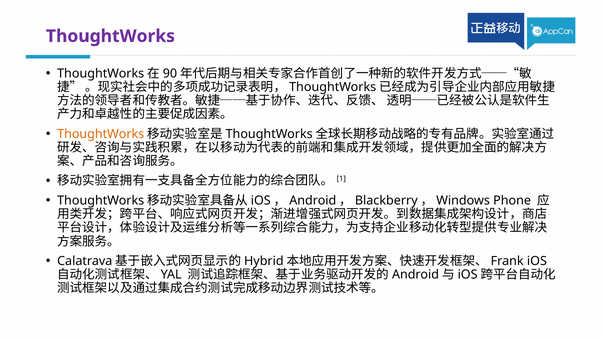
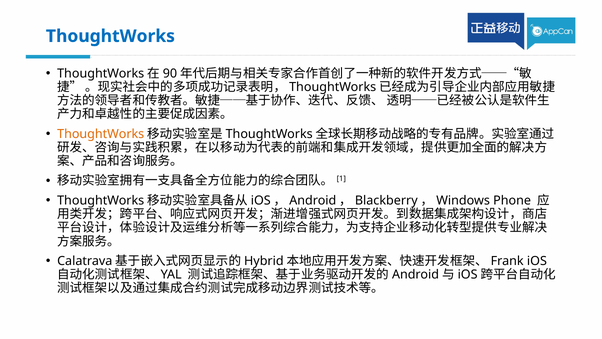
ThoughtWorks colour: purple -> blue (110, 36)
